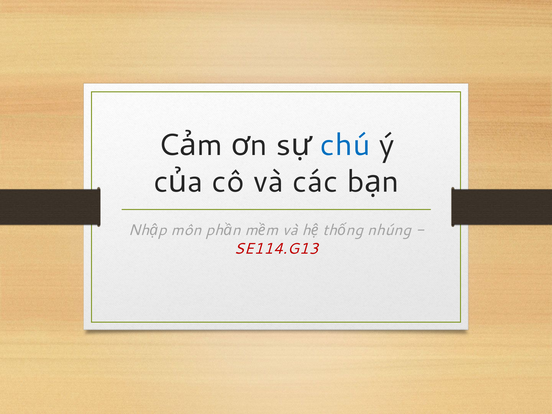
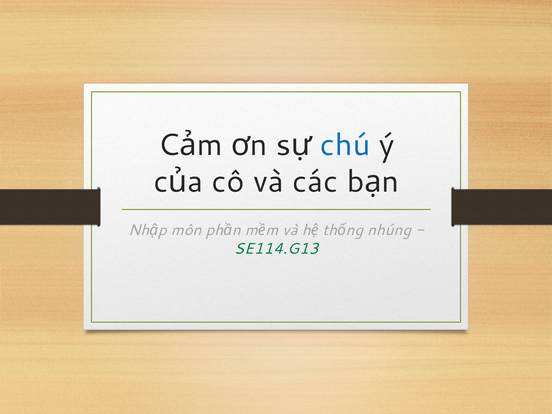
SE114.G13 colour: red -> green (276, 249)
